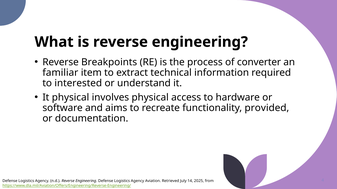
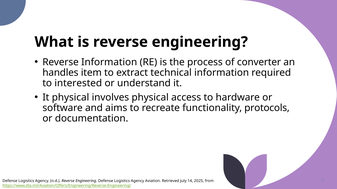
Reverse Breakpoints: Breakpoints -> Information (109, 62)
familiar: familiar -> handles (60, 73)
provided: provided -> protocols (267, 108)
